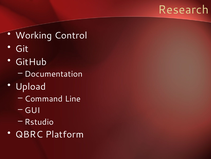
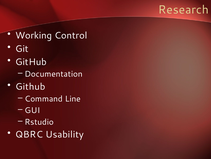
Upload: Upload -> Github (30, 86)
Platform: Platform -> Usability (65, 134)
